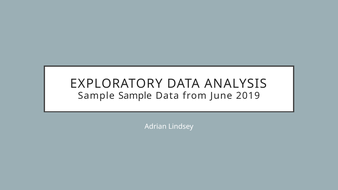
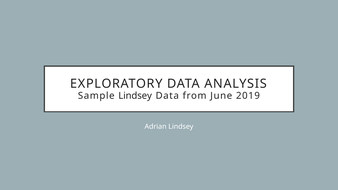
Sample Sample: Sample -> Lindsey (135, 96)
